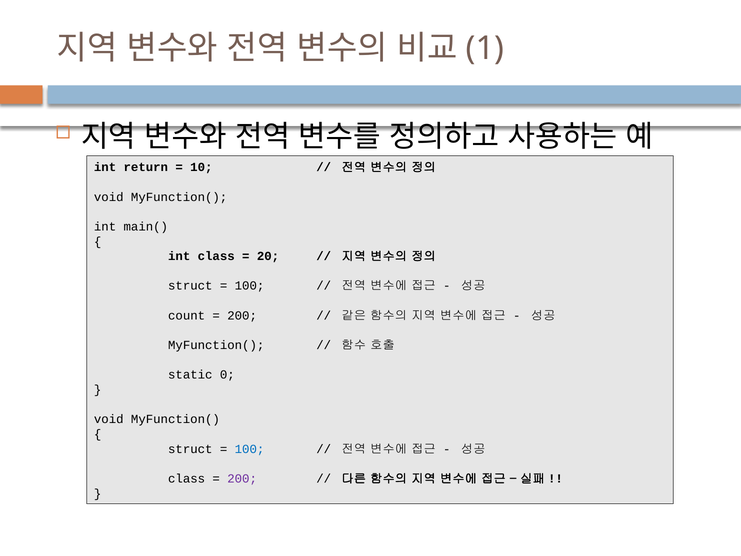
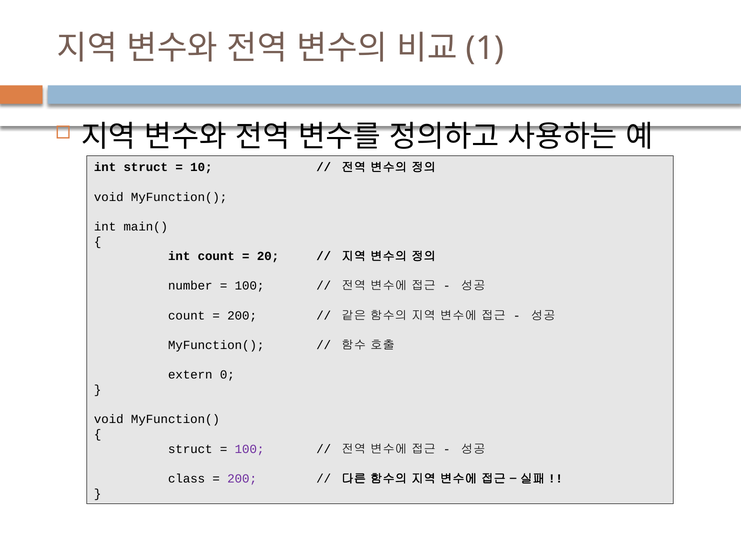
int return: return -> struct (146, 167)
int class: class -> count (216, 256)
struct: struct -> number (190, 286)
static: static -> extern (190, 375)
100 colour: blue -> purple (250, 449)
